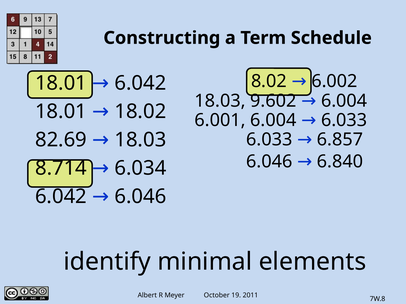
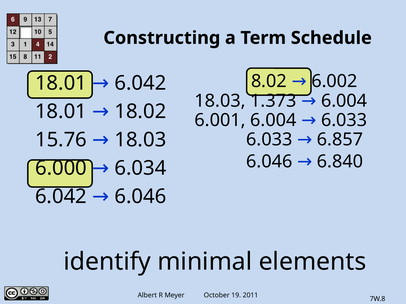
9.602: 9.602 -> 1.373 (273, 101)
82.69: 82.69 -> 15.76 (61, 140)
8.714: 8.714 -> 6.000 (61, 169)
